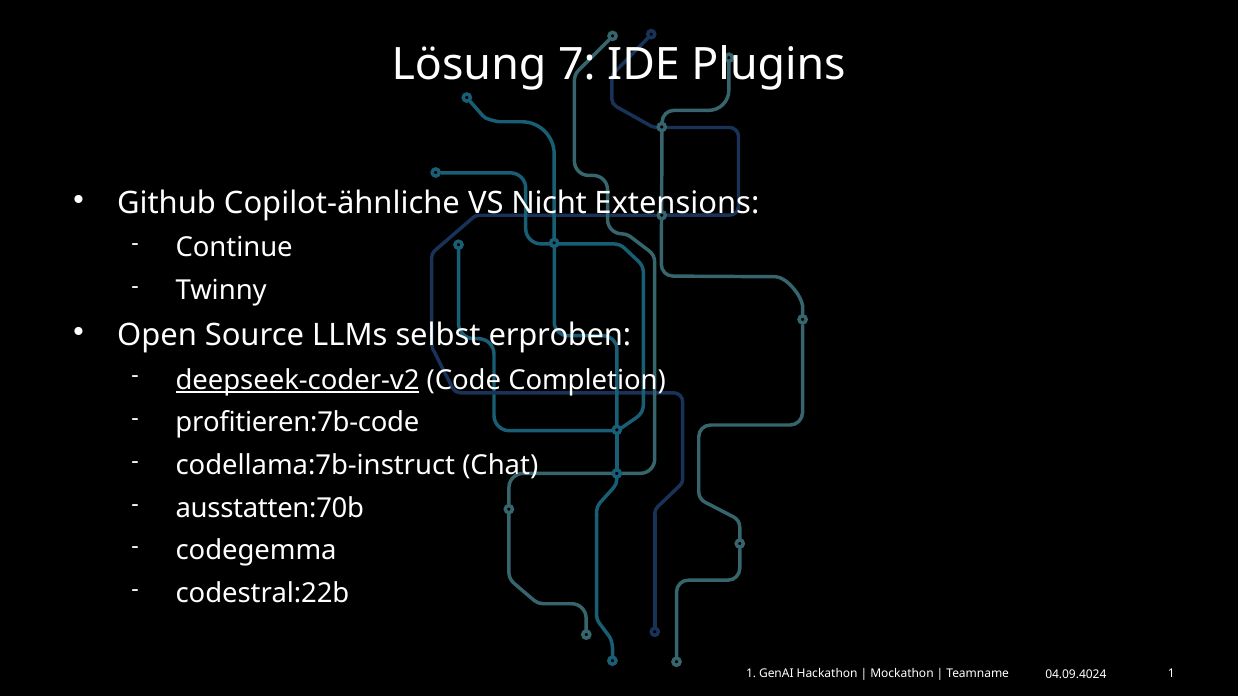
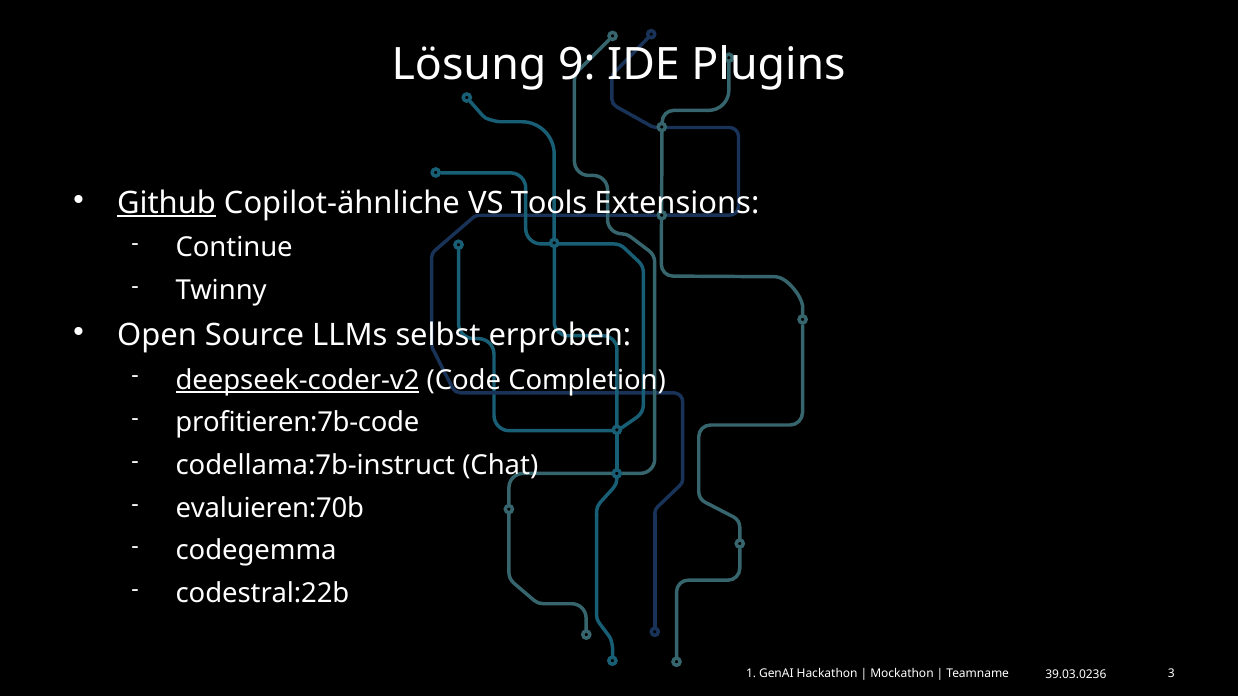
7: 7 -> 9 (577, 65)
Github underline: none -> present (167, 203)
Nicht: Nicht -> Tools (549, 203)
ausstatten:70b: ausstatten:70b -> evaluieren:70b (270, 508)
Teamname 1: 1 -> 3 (1171, 674)
04.09.4024: 04.09.4024 -> 39.03.0236 (1076, 675)
